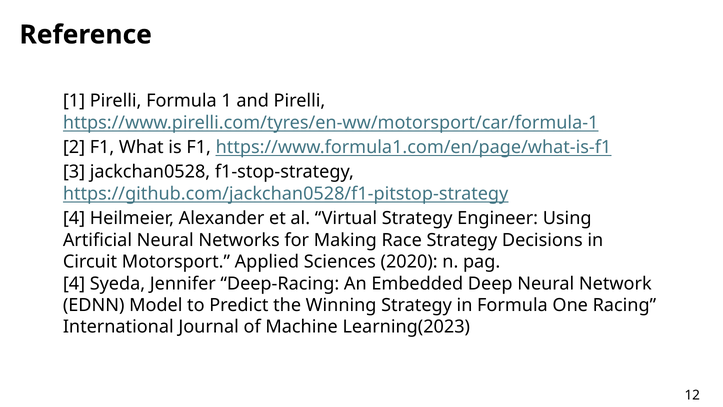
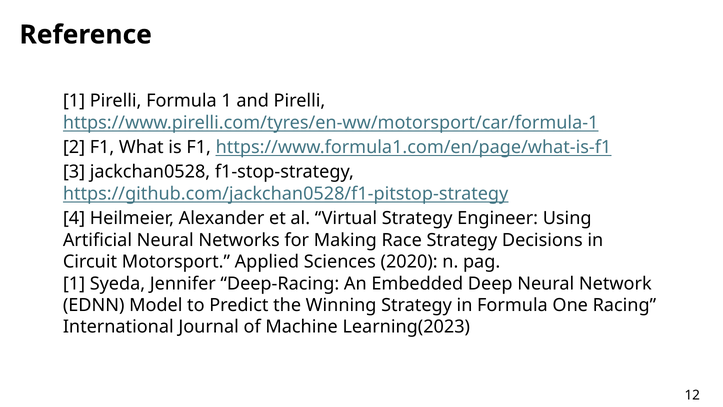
4: 4 -> 1 (74, 283)
